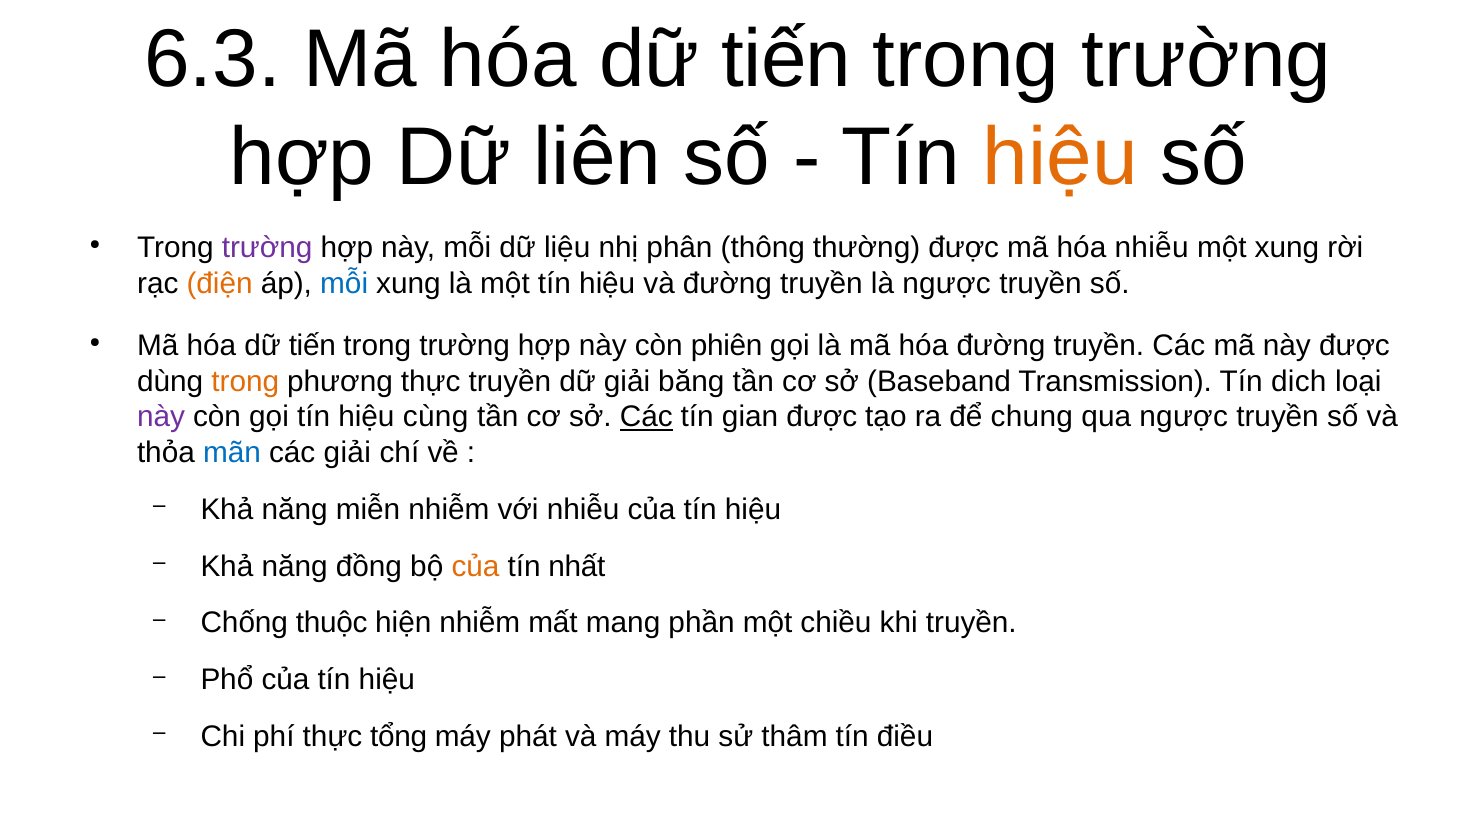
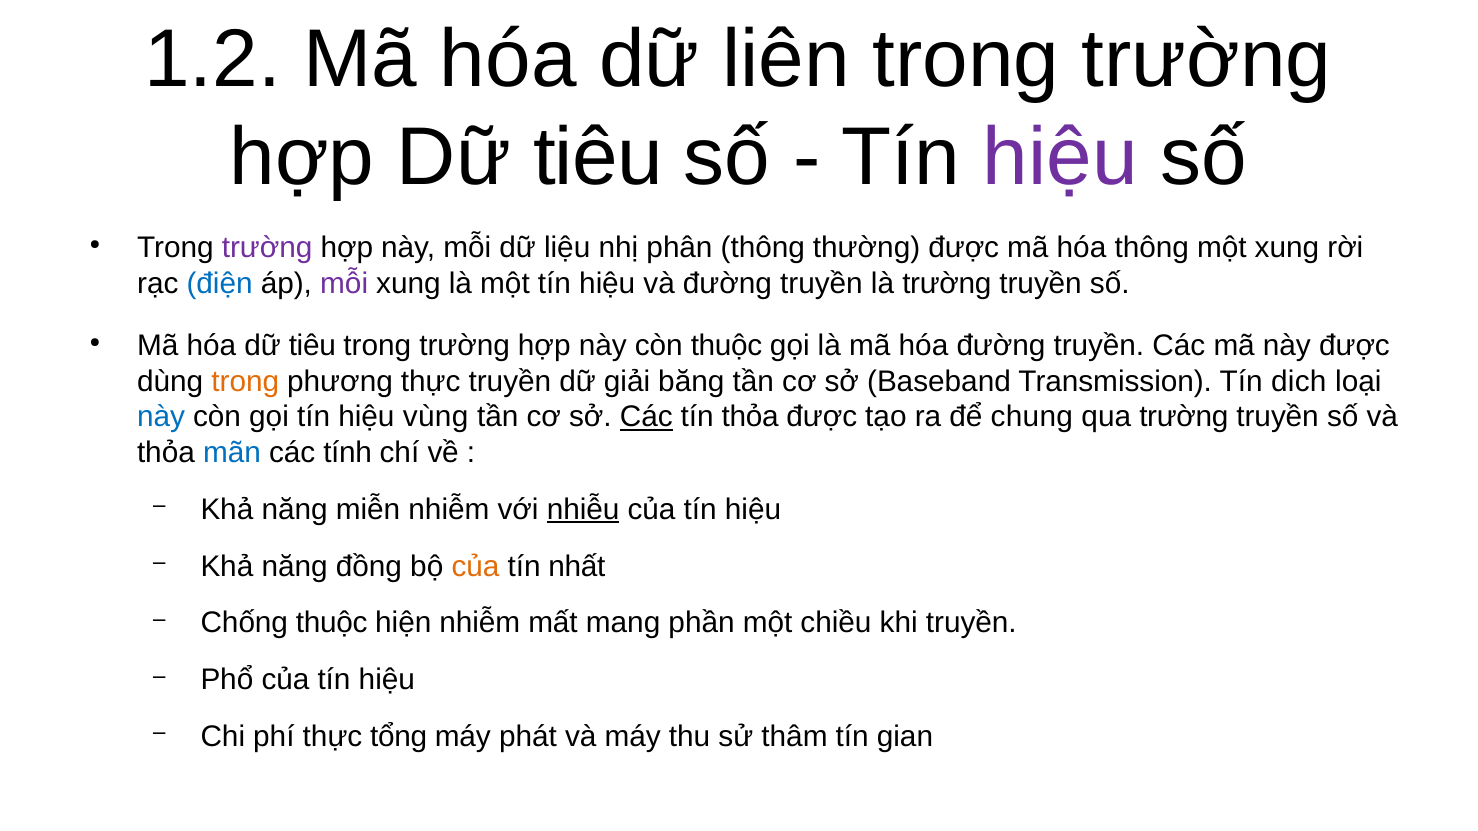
6.3: 6.3 -> 1.2 (213, 59)
tiến: tiến -> liên (786, 59)
hợp Dữ liên: liên -> tiêu (598, 157)
hiệu colour: orange -> purple (1060, 157)
hóa nhiễu: nhiễu -> thông (1152, 248)
điện colour: orange -> blue (220, 284)
mỗi colour: blue -> purple (344, 284)
là ngược: ngược -> trường (947, 284)
tiến: tiến -> tiêu (312, 346)
còn phiên: phiên -> thuộc (727, 346)
này colour: purple -> blue (161, 417)
cùng: cùng -> vùng (436, 417)
tín gian: gian -> thỏa (750, 417)
qua ngược: ngược -> trường (1184, 417)
các giải: giải -> tính (348, 453)
nhiễu underline: none -> present (583, 510)
điều: điều -> gian (905, 737)
